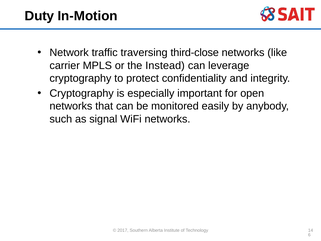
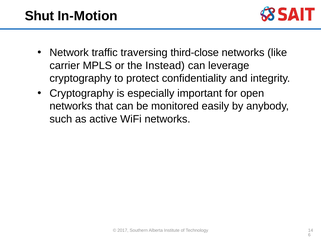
Duty: Duty -> Shut (39, 16)
signal: signal -> active (103, 119)
